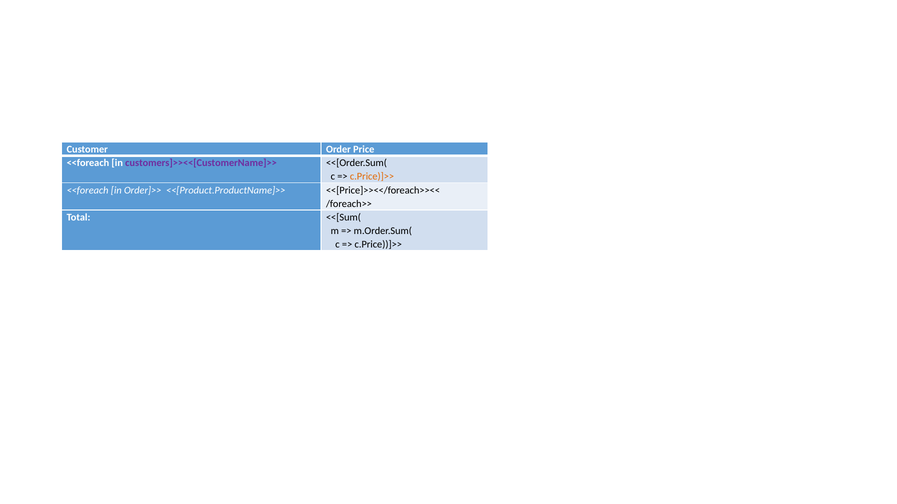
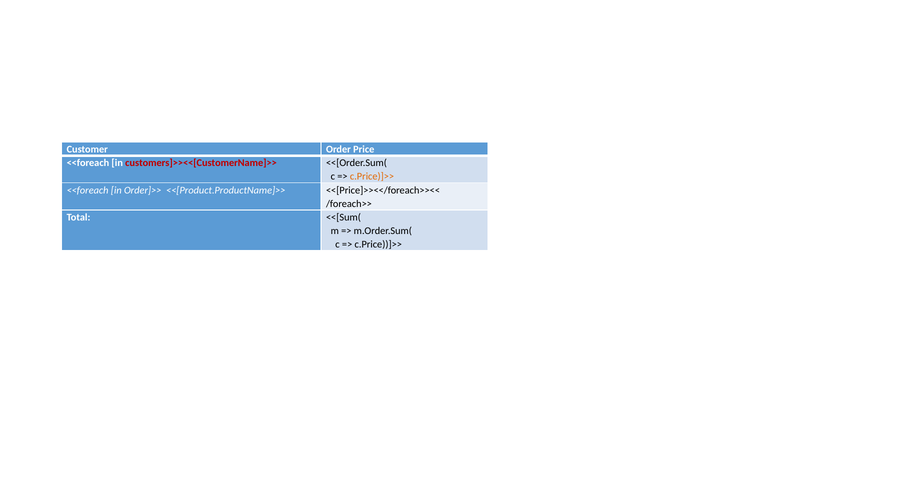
customers]>><<[CustomerName]>> colour: purple -> red (201, 163)
